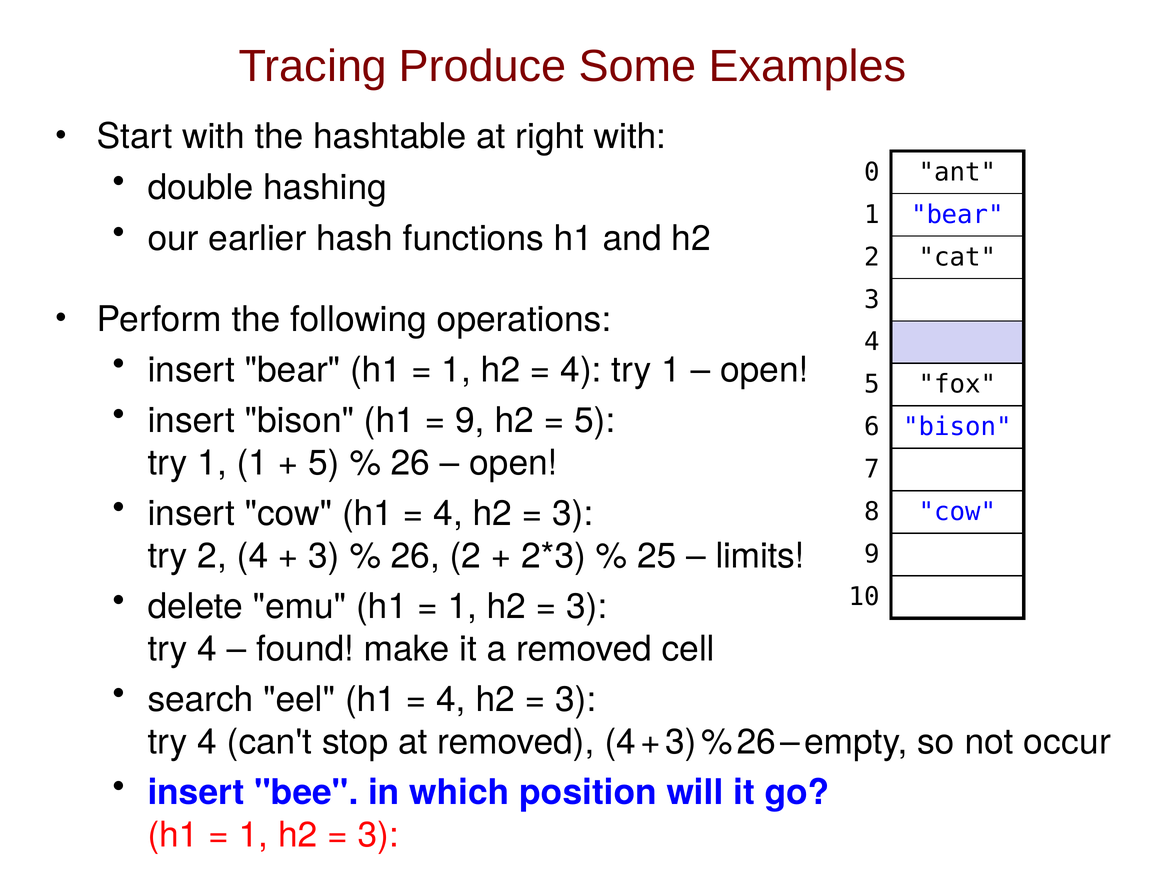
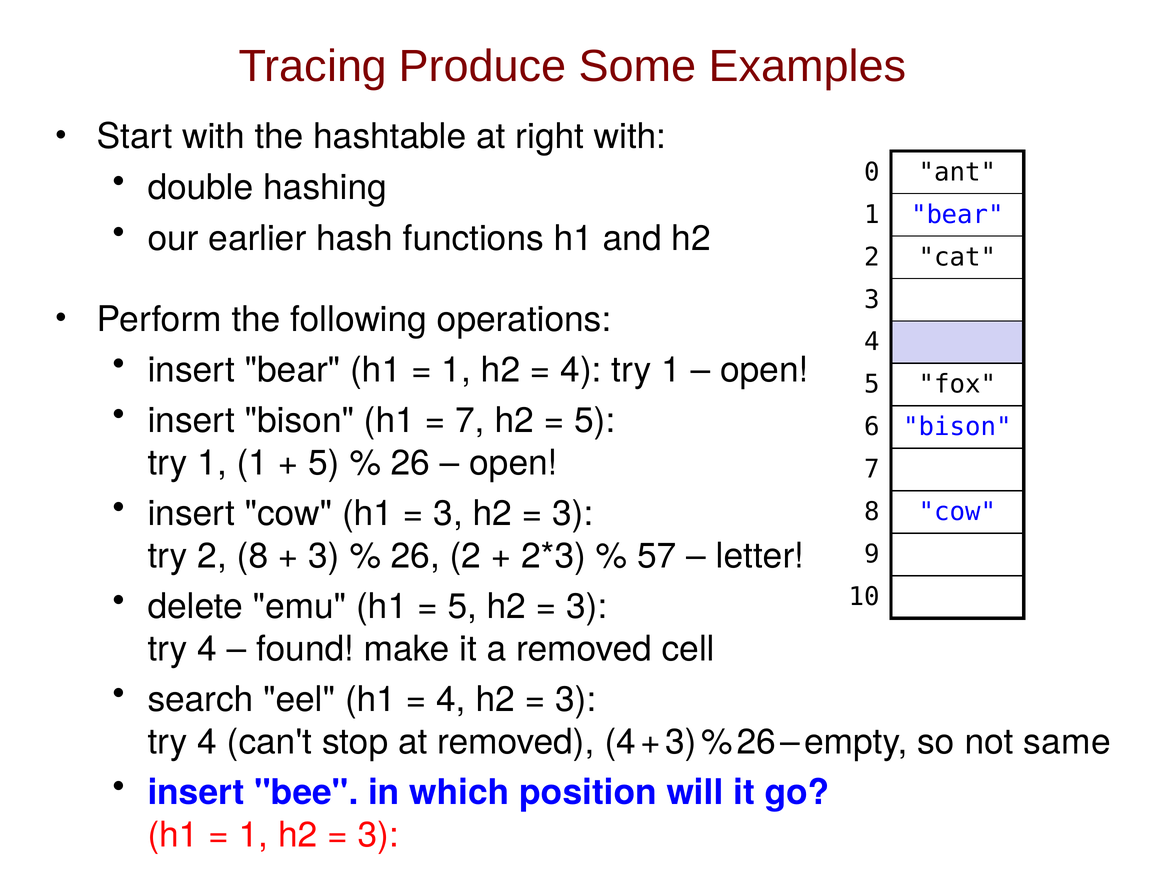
9: 9 -> 7 (470, 421)
4: 4 -> 3 (448, 514)
2 4: 4 -> 8 (252, 556)
25: 25 -> 57 (657, 556)
limits: limits -> letter (760, 556)
1: 1 -> 5 (462, 607)
occur: occur -> same (1067, 742)
